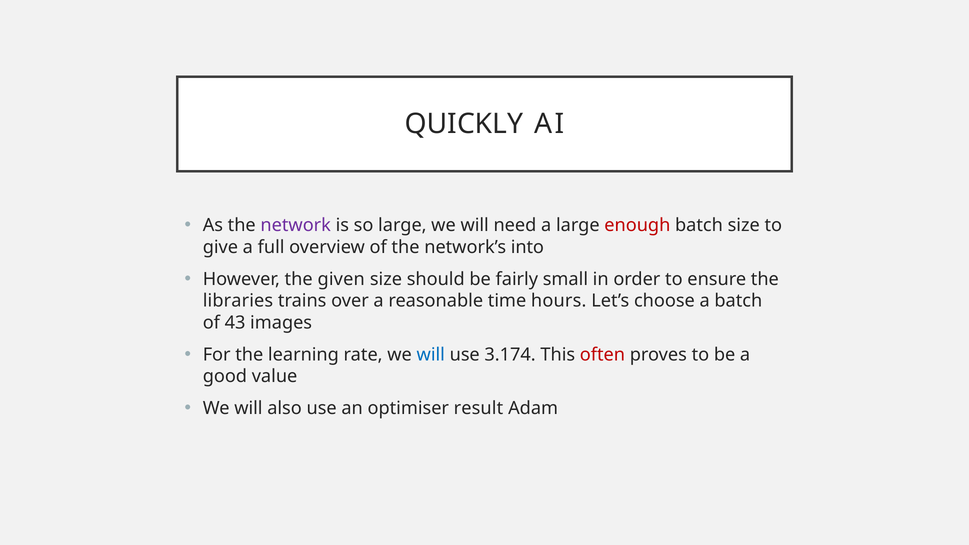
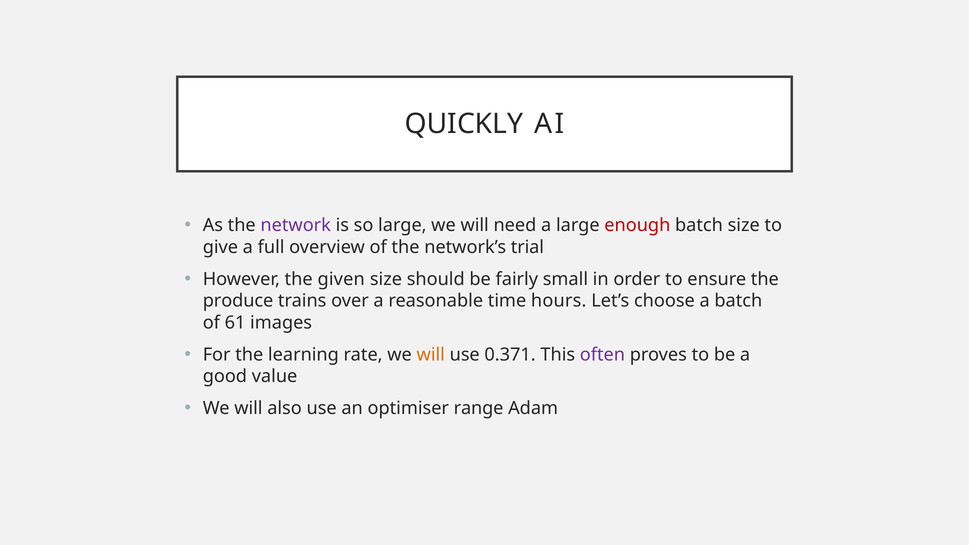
into: into -> trial (527, 247)
libraries: libraries -> produce (238, 301)
43: 43 -> 61 (235, 323)
will colour: blue -> orange (431, 355)
3.174: 3.174 -> 0.371 (510, 355)
often colour: red -> purple (602, 355)
result: result -> range (479, 408)
